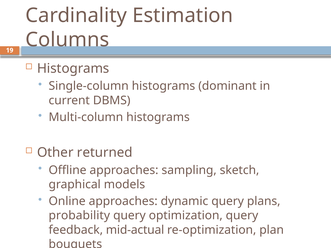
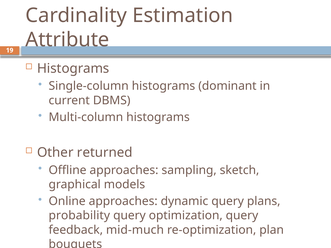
Columns: Columns -> Attribute (67, 40)
mid-actual: mid-actual -> mid-much (135, 230)
